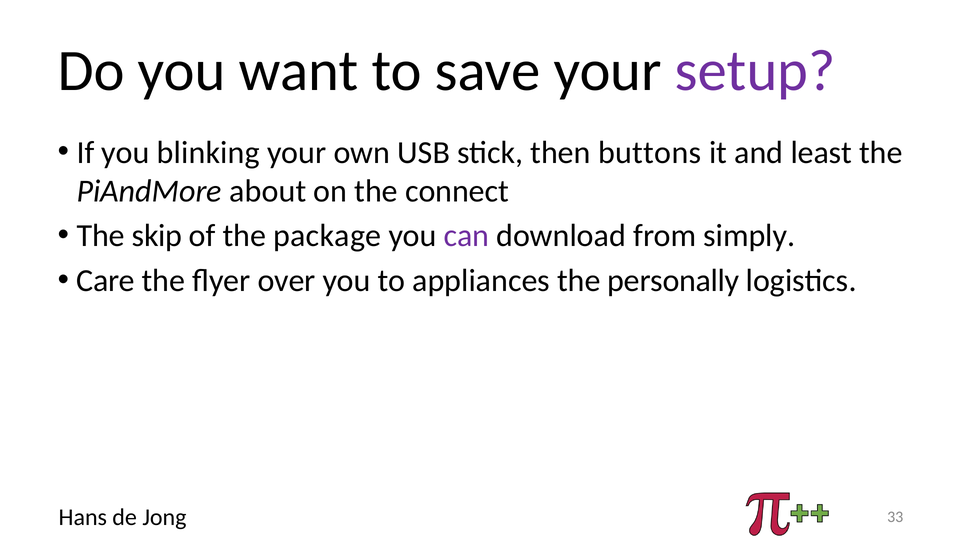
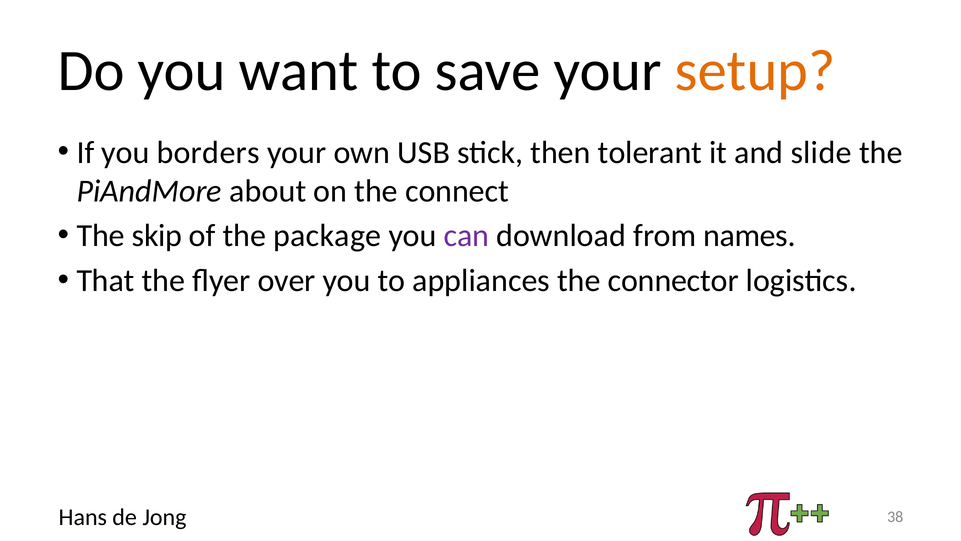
setup colour: purple -> orange (755, 71)
blinking: blinking -> borders (208, 152)
buttons: buttons -> tolerant (650, 152)
least: least -> slide (821, 152)
simply: simply -> names (749, 236)
Care: Care -> That (106, 281)
personally: personally -> connector (673, 281)
33: 33 -> 38 (895, 516)
